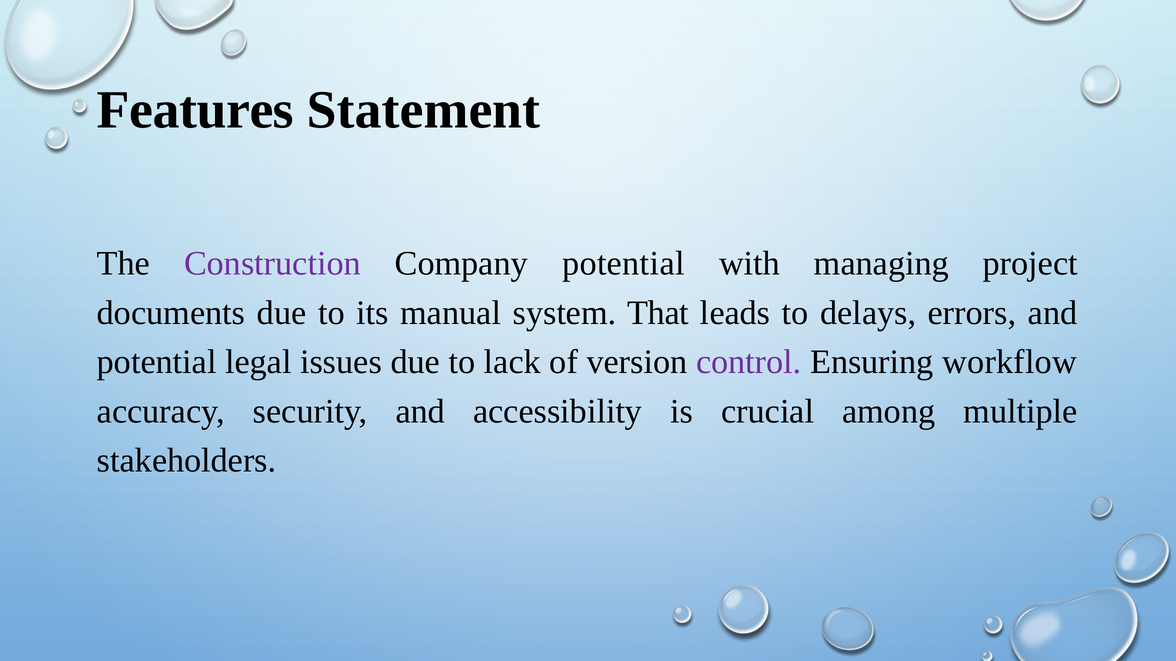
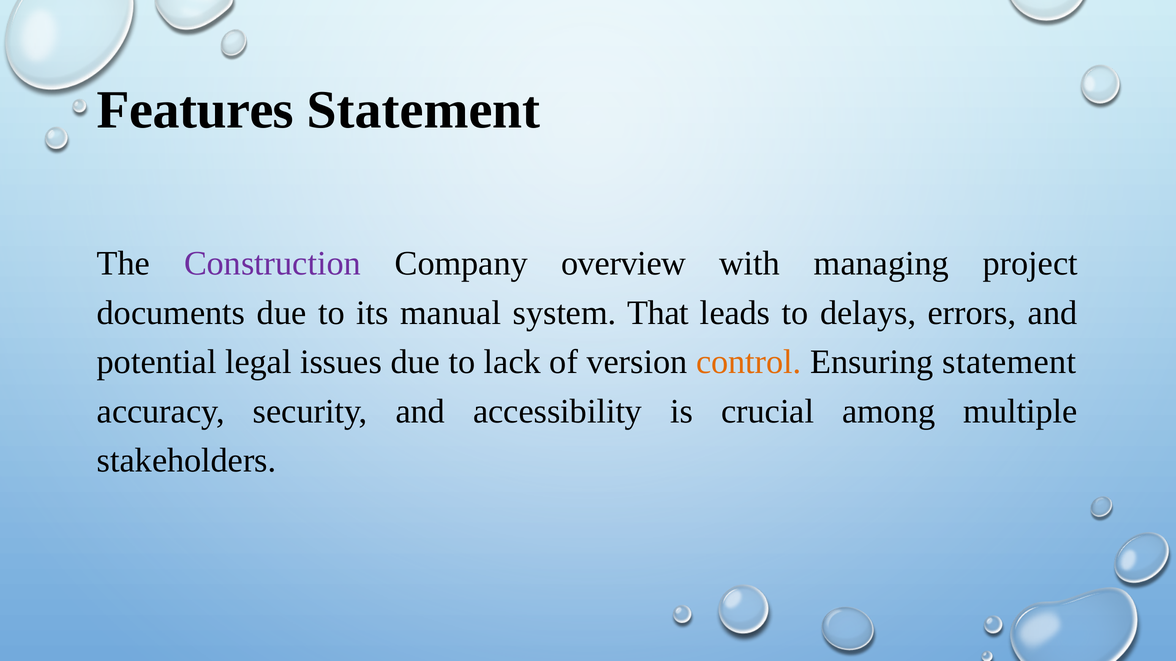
Company potential: potential -> overview (624, 264)
control colour: purple -> orange (749, 362)
Ensuring workflow: workflow -> statement (1009, 362)
